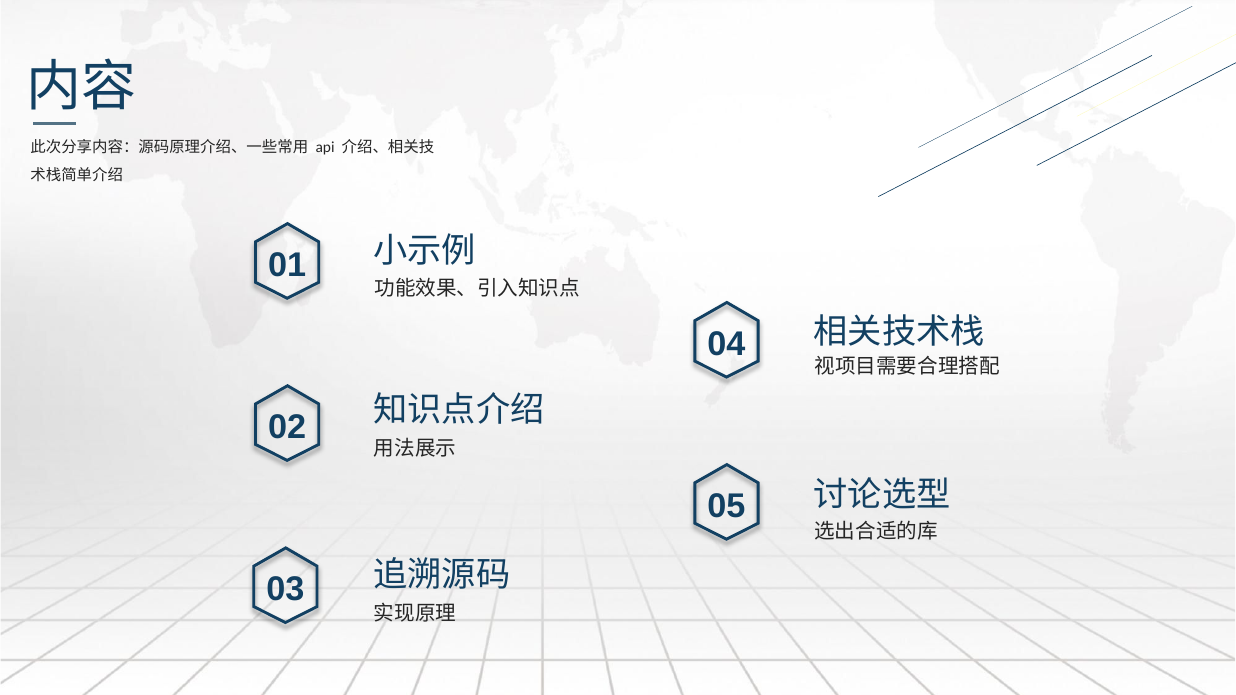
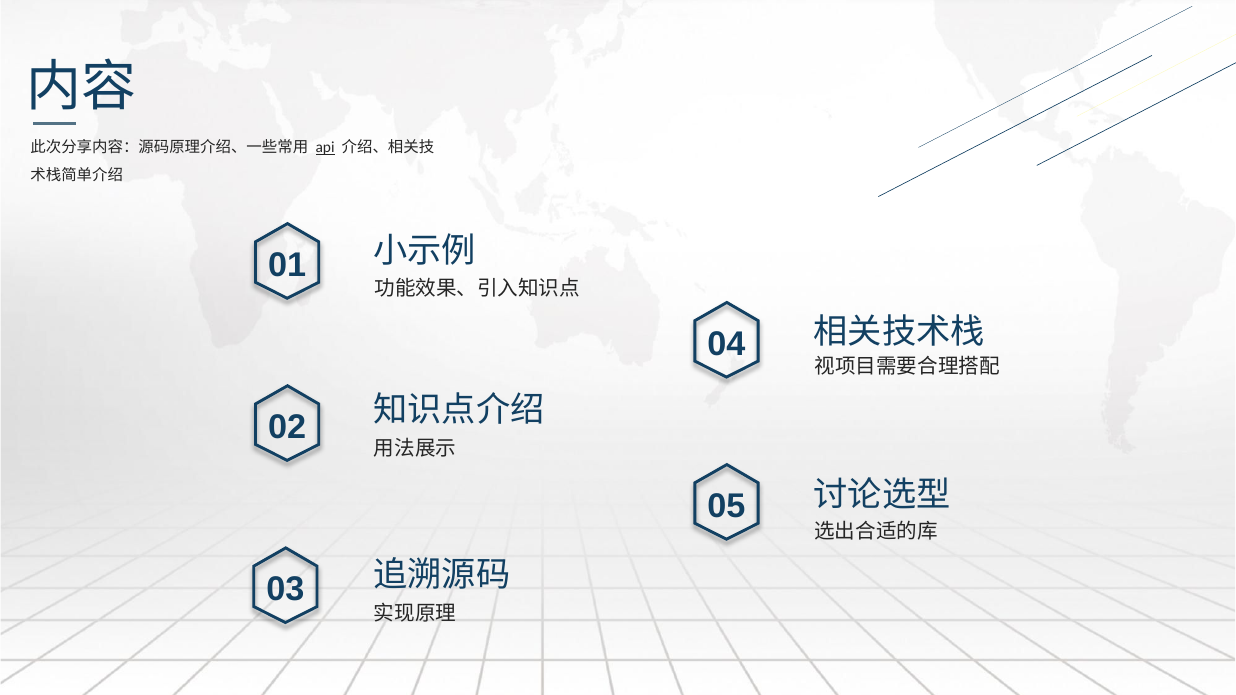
api underline: none -> present (325, 148)
